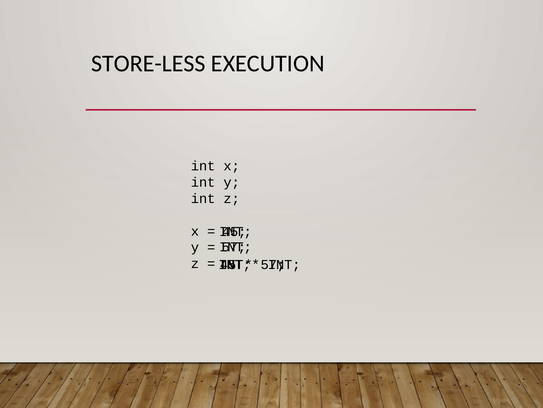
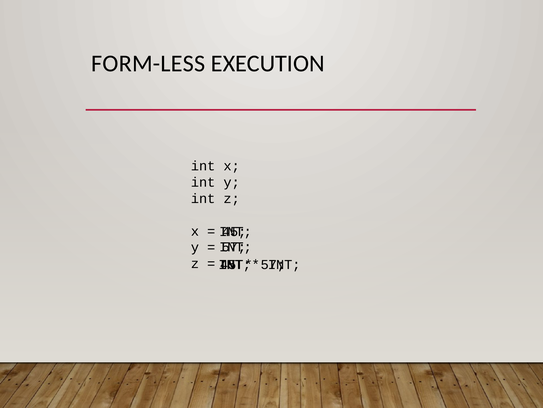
STORE-LESS: STORE-LESS -> FORM-LESS (148, 63)
